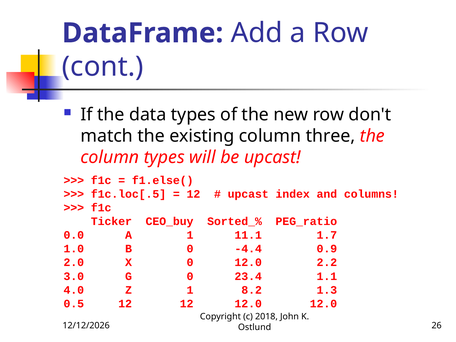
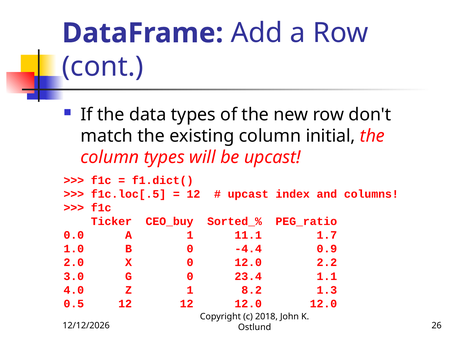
three: three -> initial (330, 136)
f1.else(: f1.else( -> f1.dict( (163, 180)
